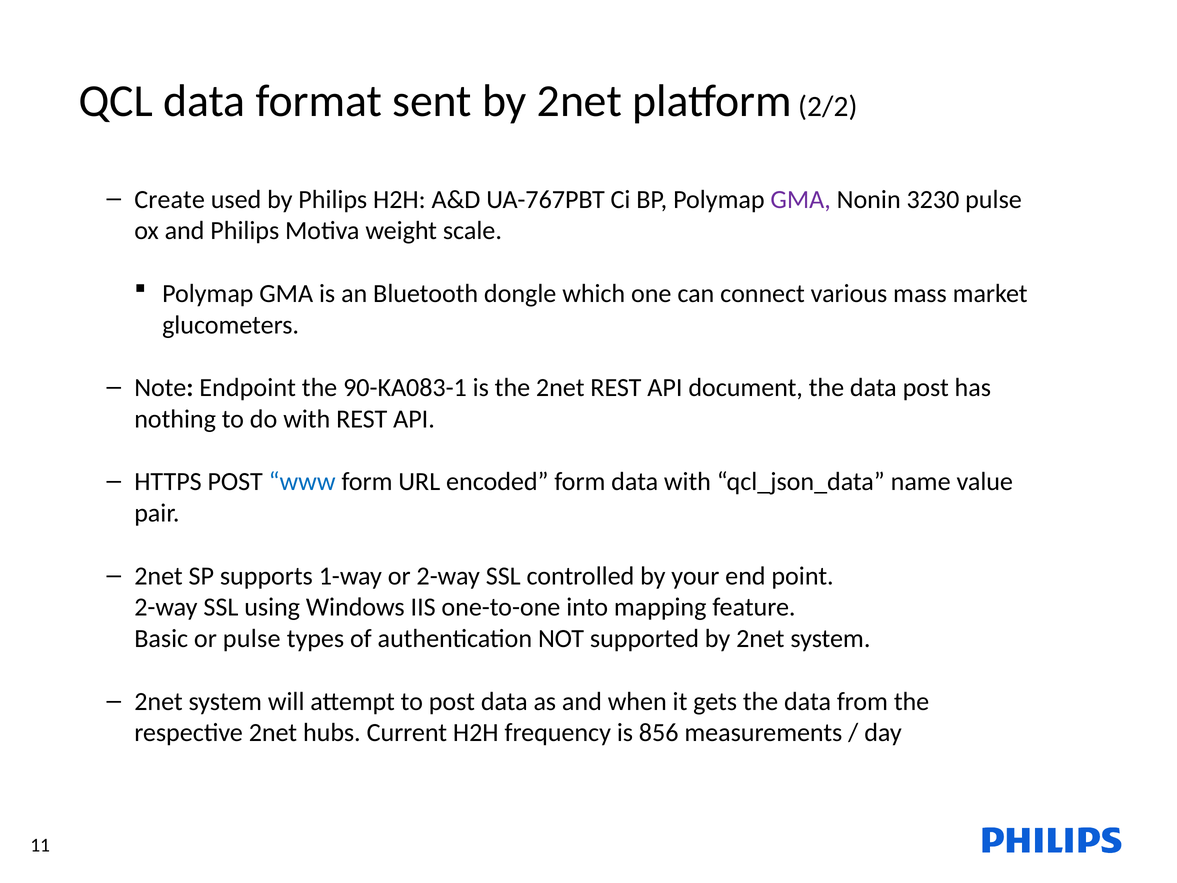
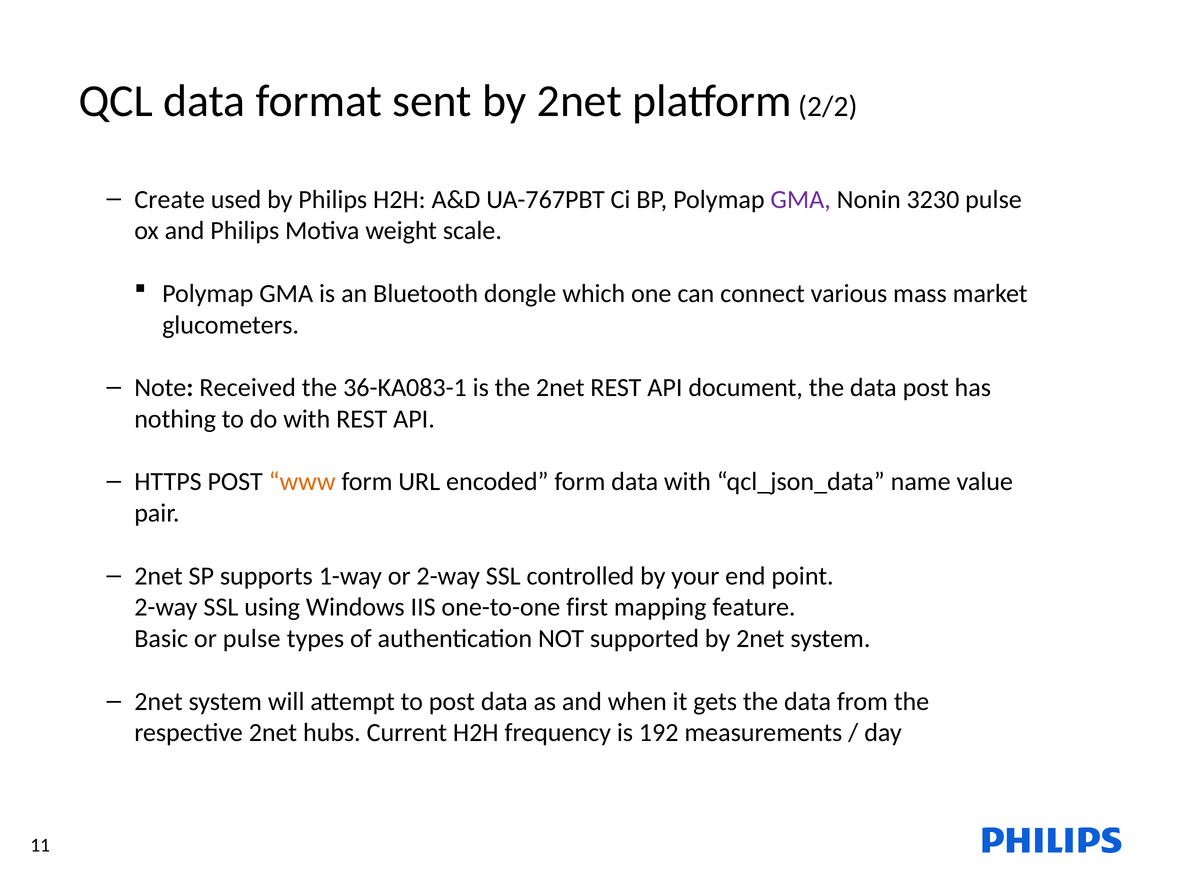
Endpoint: Endpoint -> Received (248, 388)
90-KA083-1: 90-KA083-1 -> 36-KA083-1 (405, 388)
www colour: blue -> orange (302, 482)
into: into -> first (587, 607)
856: 856 -> 192 (659, 733)
